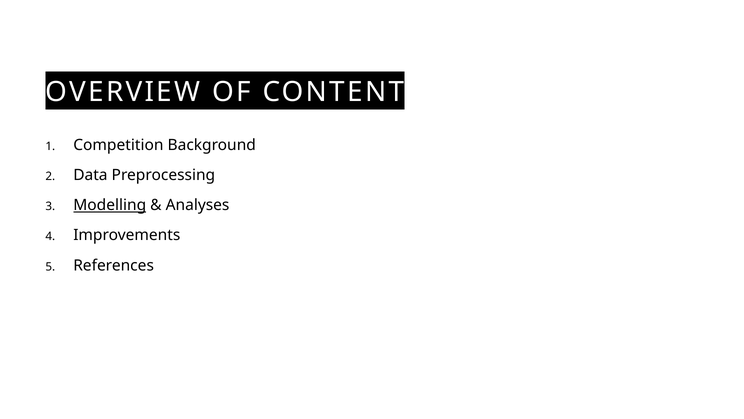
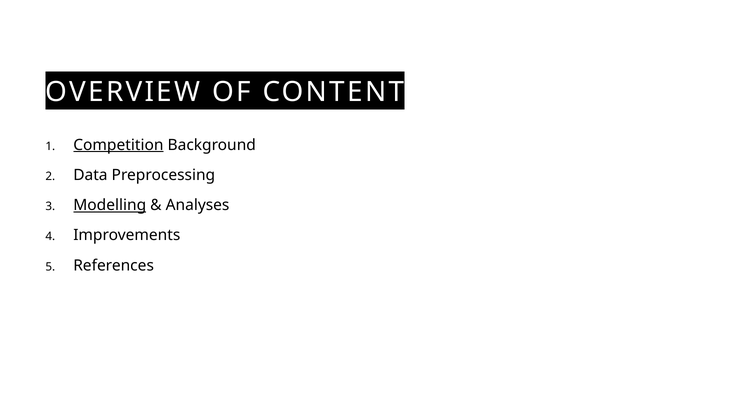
Competition underline: none -> present (118, 145)
